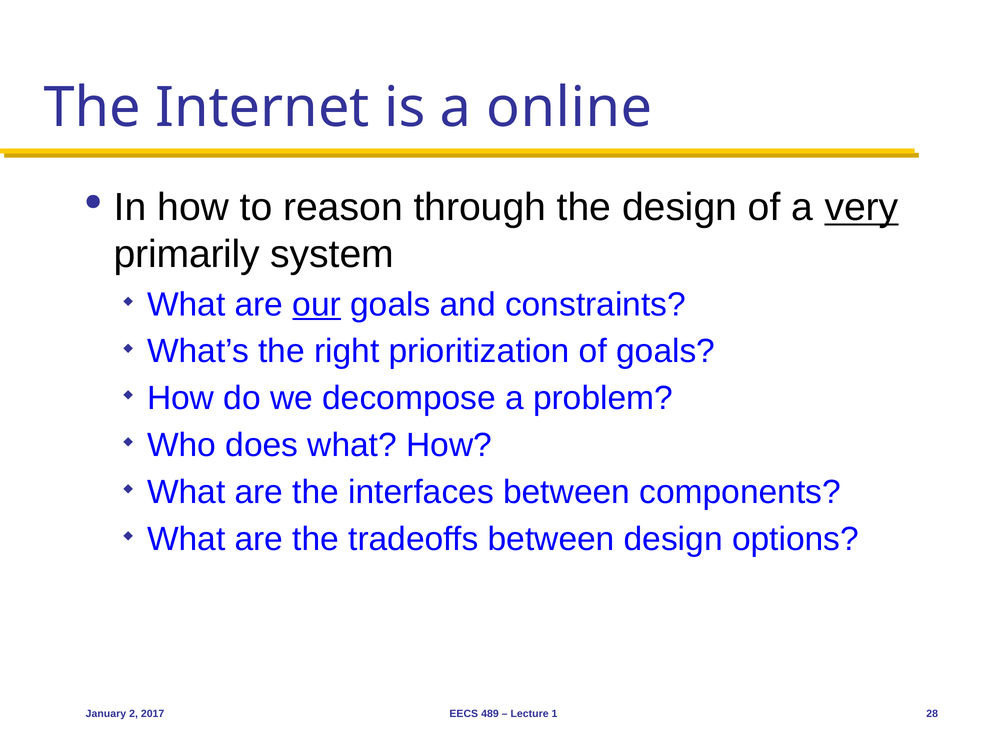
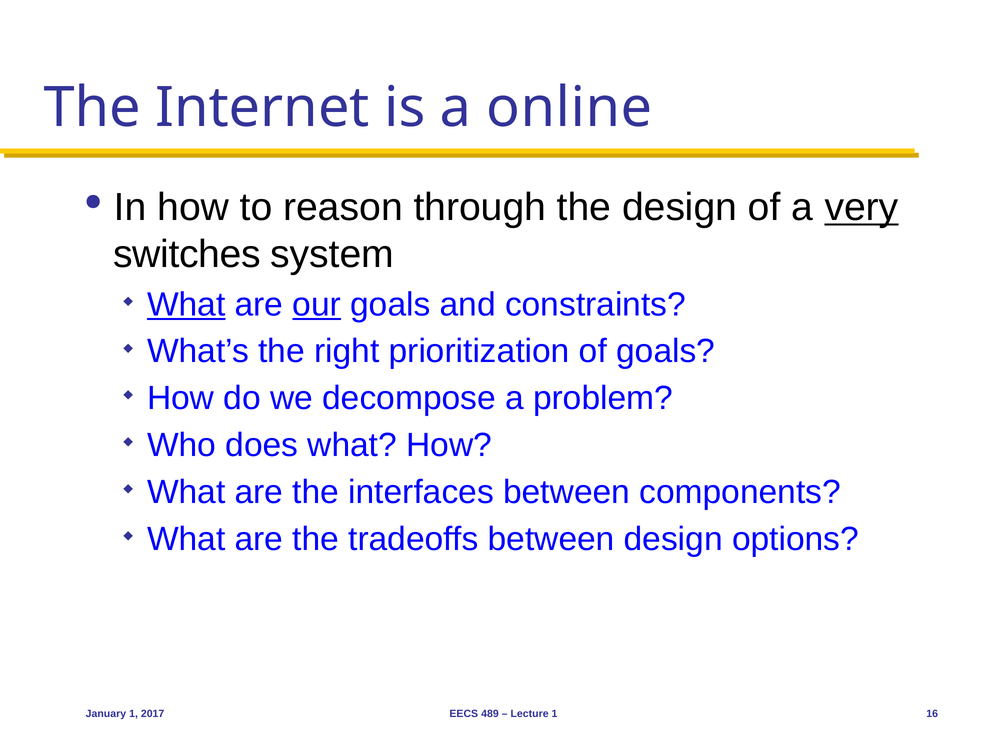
primarily: primarily -> switches (187, 255)
What underline: none -> present (186, 305)
January 2: 2 -> 1 (134, 714)
28: 28 -> 16 (932, 714)
